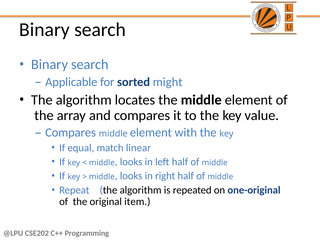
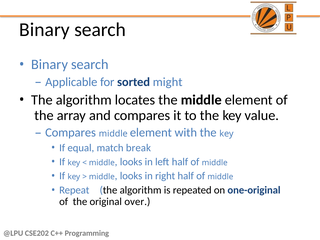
linear: linear -> break (138, 148)
item: item -> over (137, 202)
